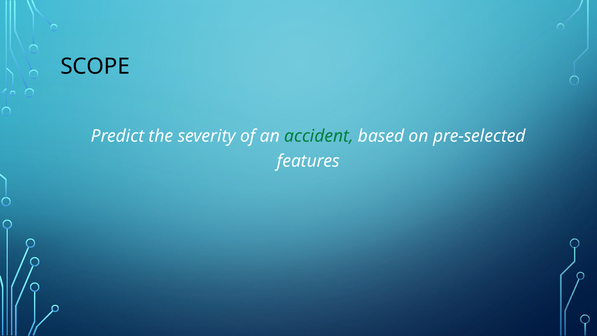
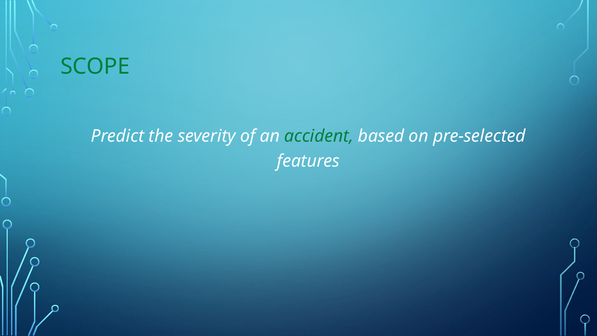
SCOPE colour: black -> green (95, 66)
